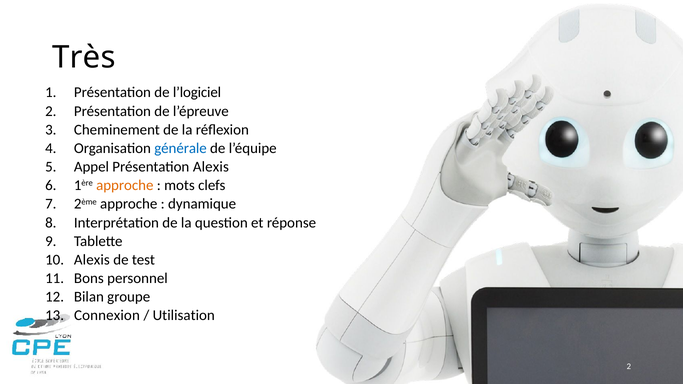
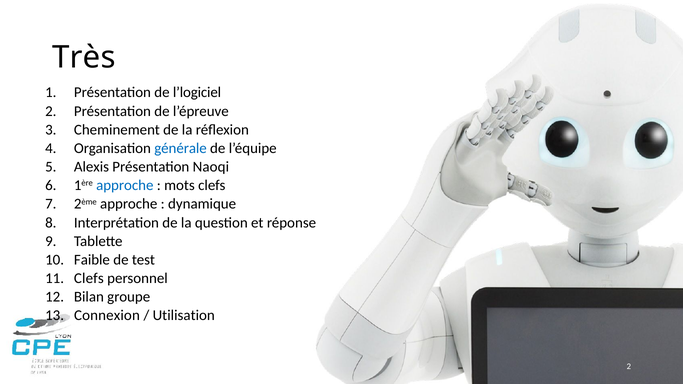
Appel: Appel -> Alexis (91, 167)
Présentation Alexis: Alexis -> Naoqi (211, 167)
approche colour: orange -> blue (125, 186)
Alexis: Alexis -> Faible (92, 260)
Bons: Bons -> Clefs (89, 278)
